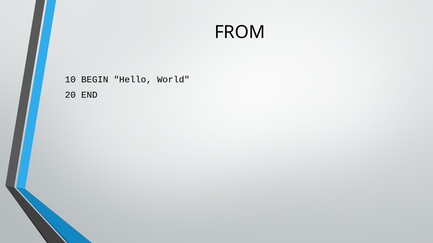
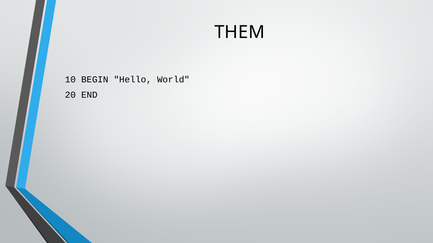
FROM: FROM -> THEM (240, 32)
